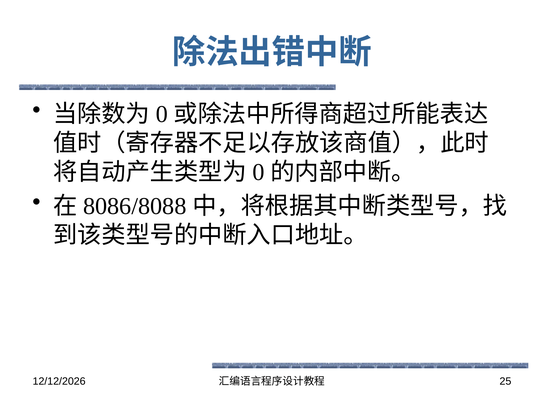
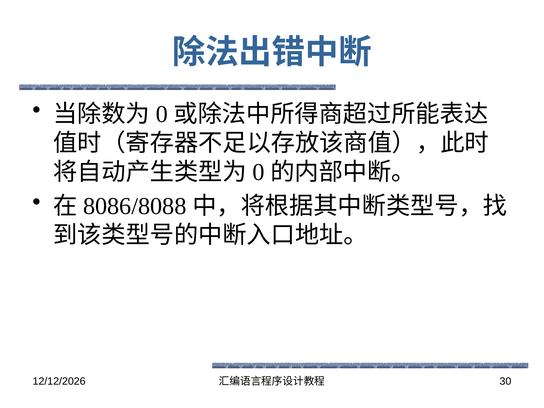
25: 25 -> 30 (505, 381)
